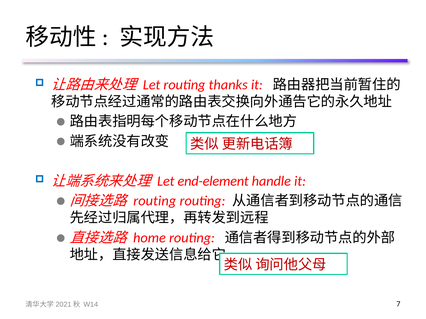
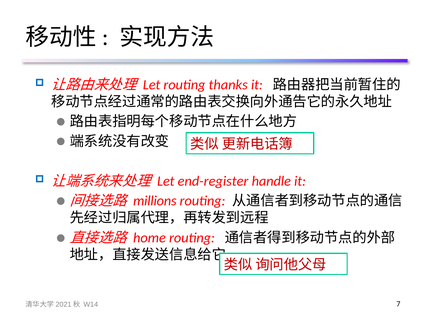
end-element: end-element -> end-register (213, 181)
routing: routing -> millions (155, 201)
